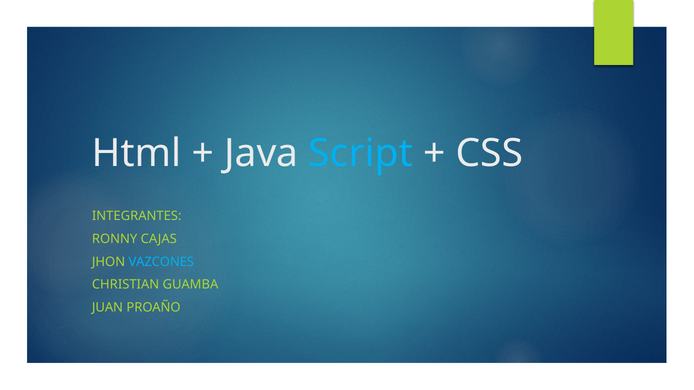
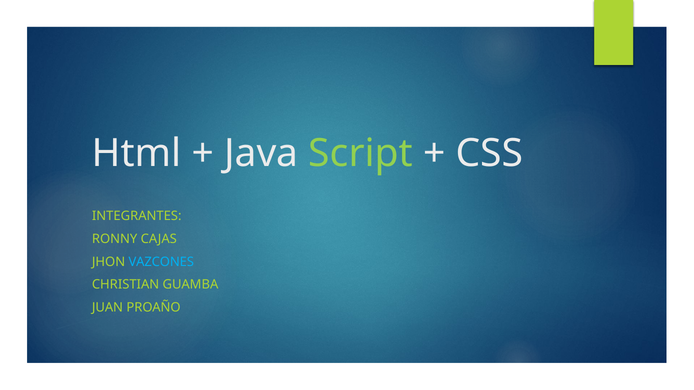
Script colour: light blue -> light green (361, 153)
